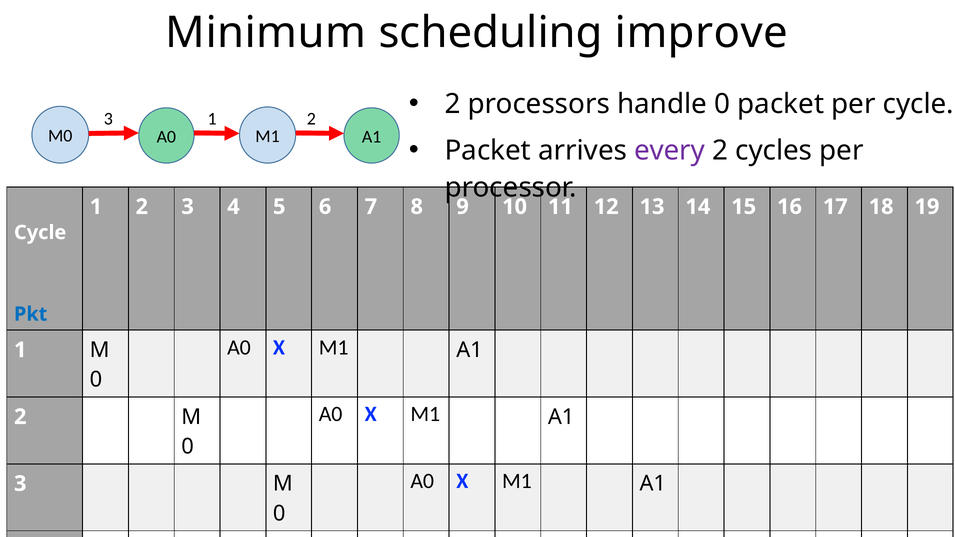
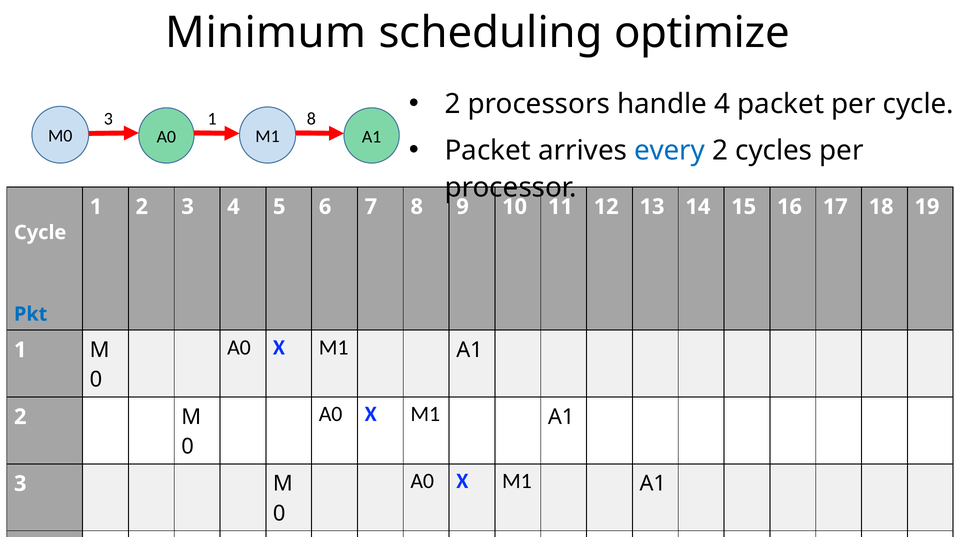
improve: improve -> optimize (702, 33)
handle 0: 0 -> 4 (722, 104)
3 1 2: 2 -> 8 (311, 119)
every colour: purple -> blue (670, 151)
